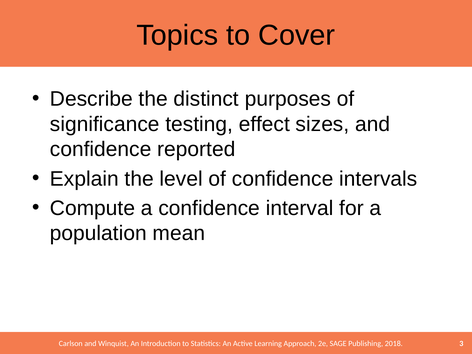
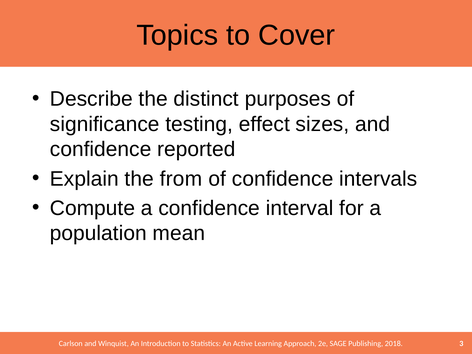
level: level -> from (181, 179)
